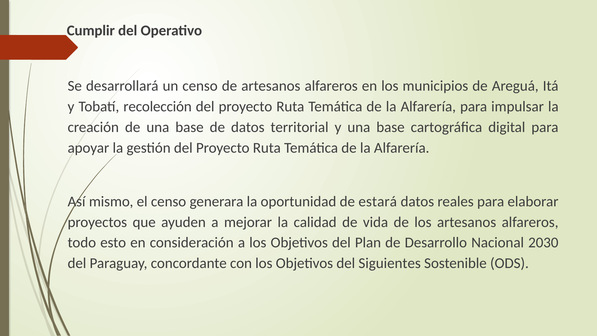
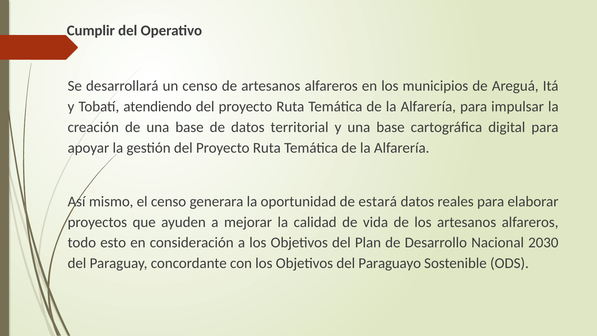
recolección: recolección -> atendiendo (158, 107)
Siguientes: Siguientes -> Paraguayo (390, 263)
